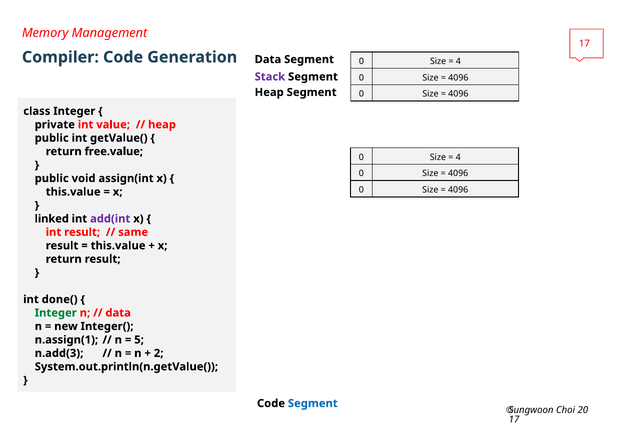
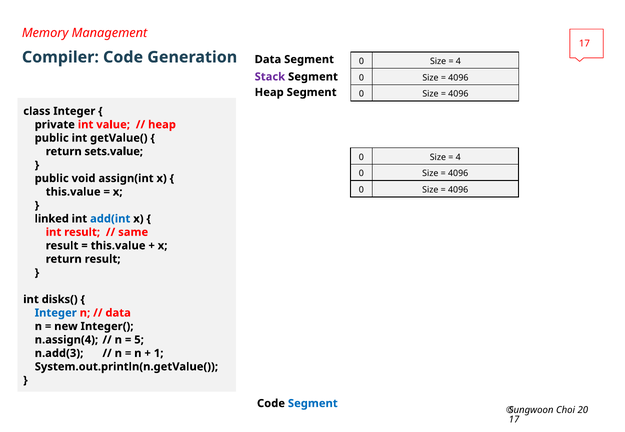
free.value: free.value -> sets.value (114, 152)
add(int colour: purple -> blue (110, 219)
done(: done( -> disks( (60, 300)
Integer colour: green -> blue (56, 313)
n.assign(1: n.assign(1 -> n.assign(4 (66, 340)
2: 2 -> 1 (159, 354)
